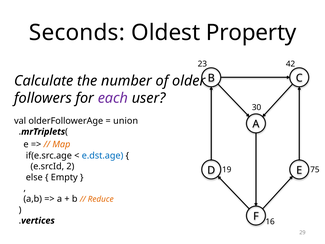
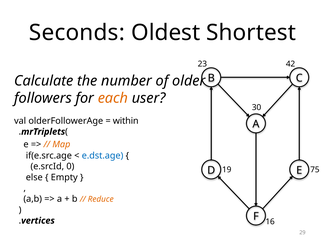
Property: Property -> Shortest (251, 33)
each colour: purple -> orange (113, 98)
union: union -> within (126, 121)
2: 2 -> 0 (70, 166)
